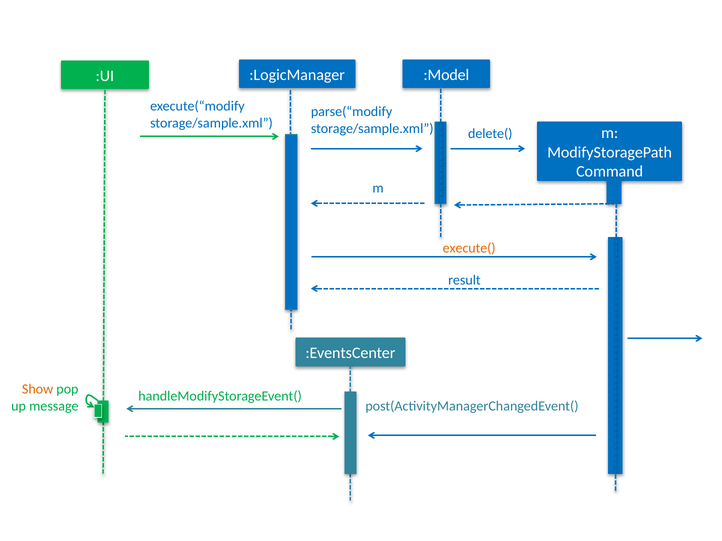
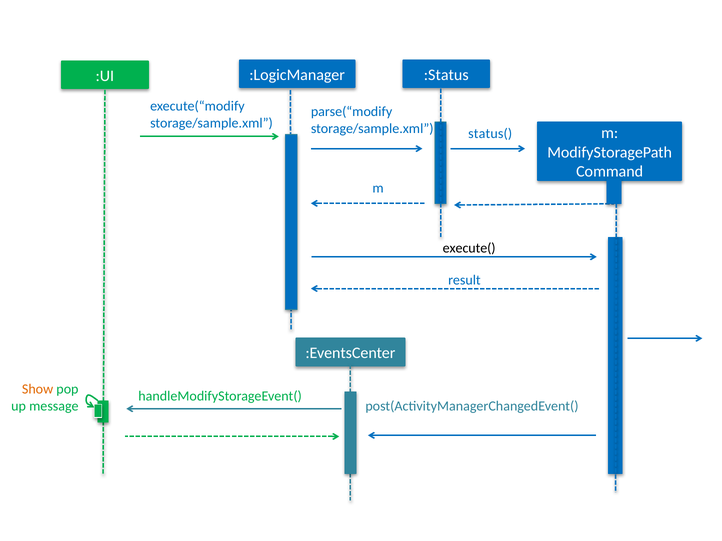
:Model: :Model -> :Status (446, 75)
delete(: delete( -> status( (490, 134)
execute( colour: orange -> black (469, 248)
